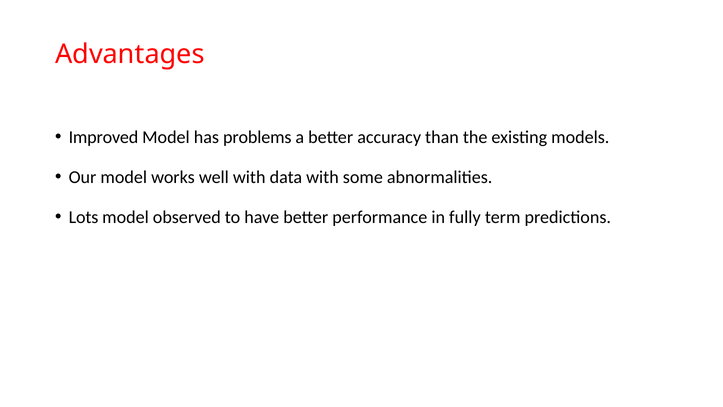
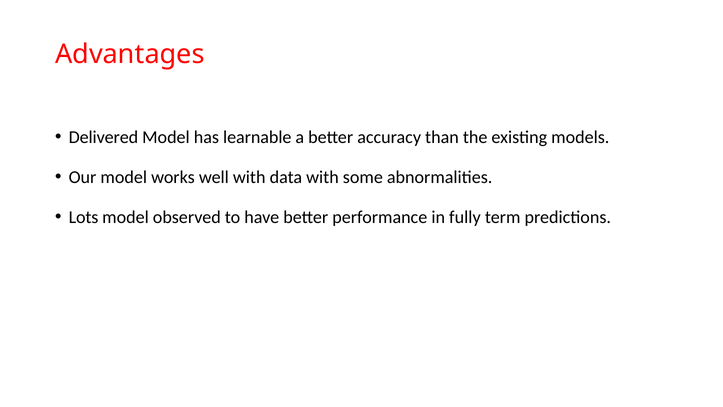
Improved: Improved -> Delivered (103, 137)
problems: problems -> learnable (257, 137)
